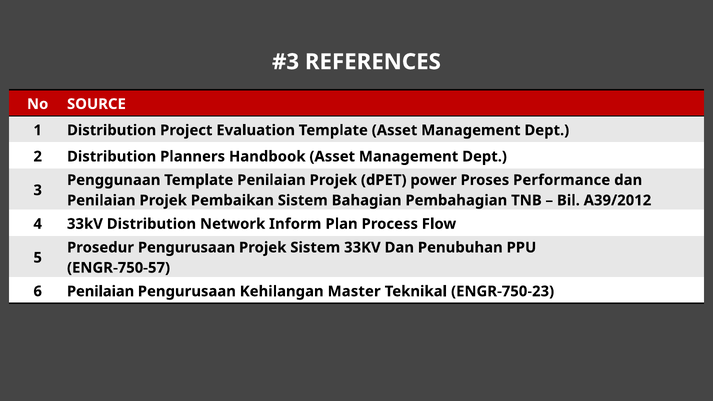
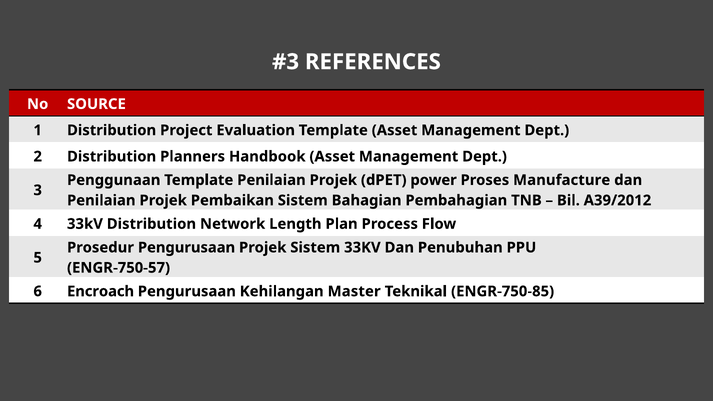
Performance: Performance -> Manufacture (562, 180)
Inform: Inform -> Length (295, 224)
6 Penilaian: Penilaian -> Encroach (101, 291)
ENGR-750-23: ENGR-750-23 -> ENGR-750-85 (503, 291)
